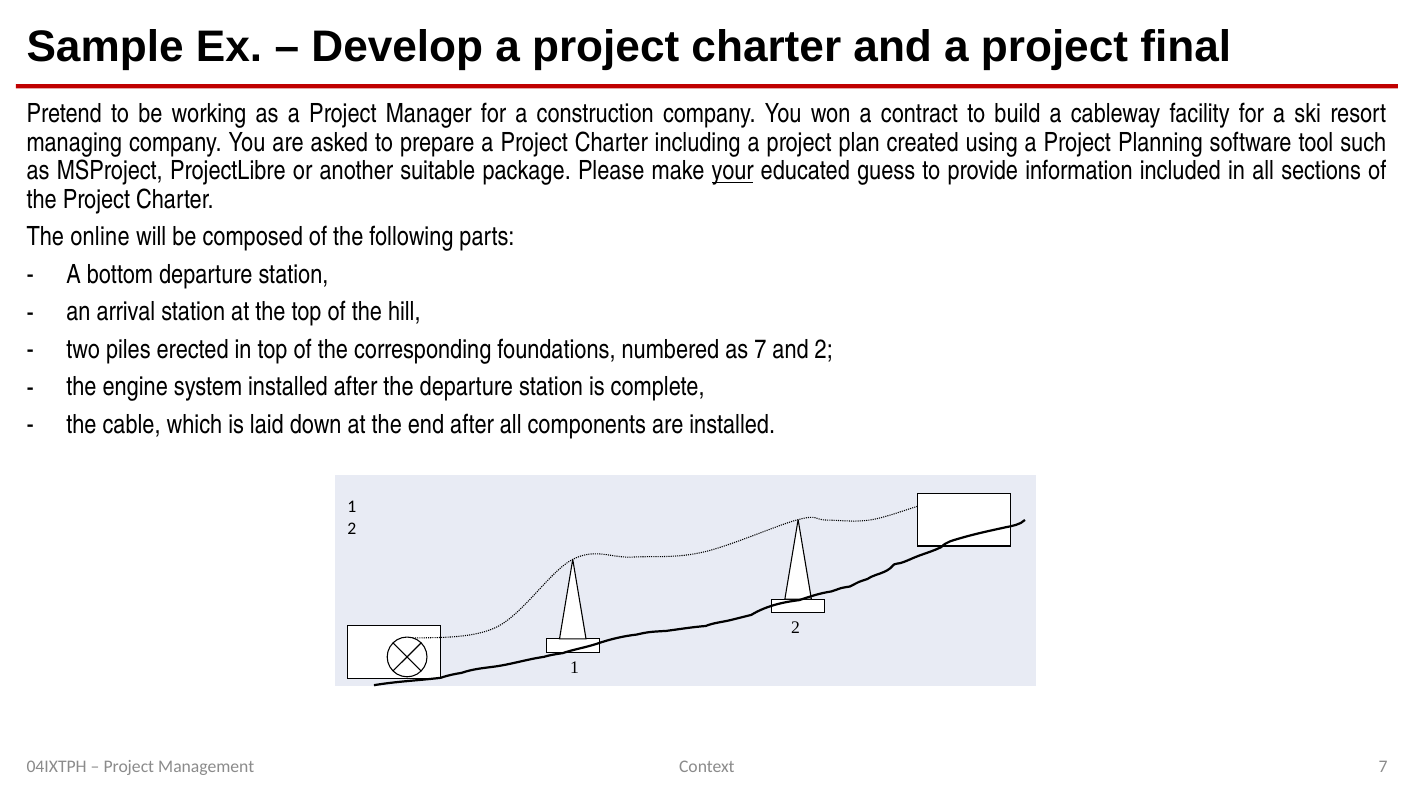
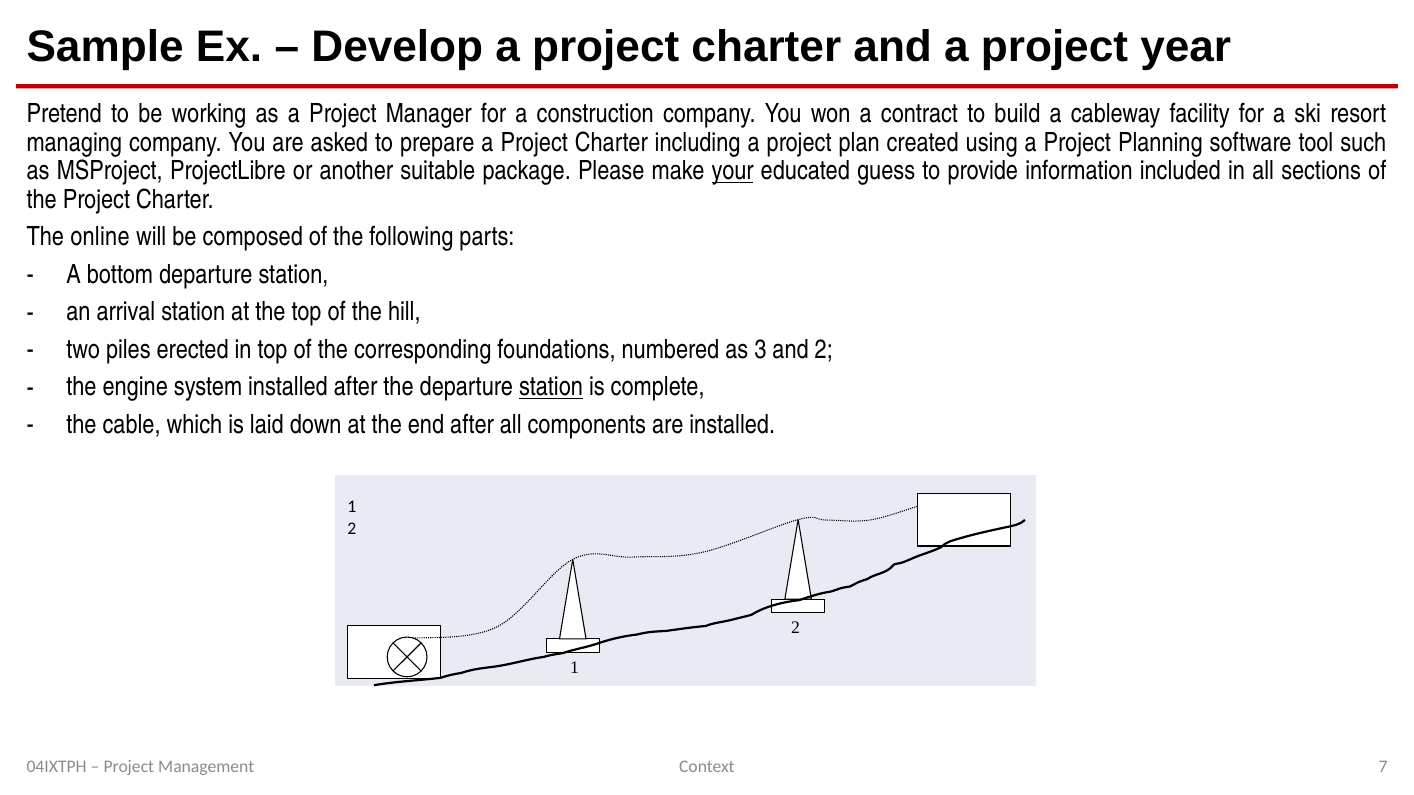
final: final -> year (1186, 47)
as 7: 7 -> 3 (760, 350)
station underline: none -> present (551, 387)
